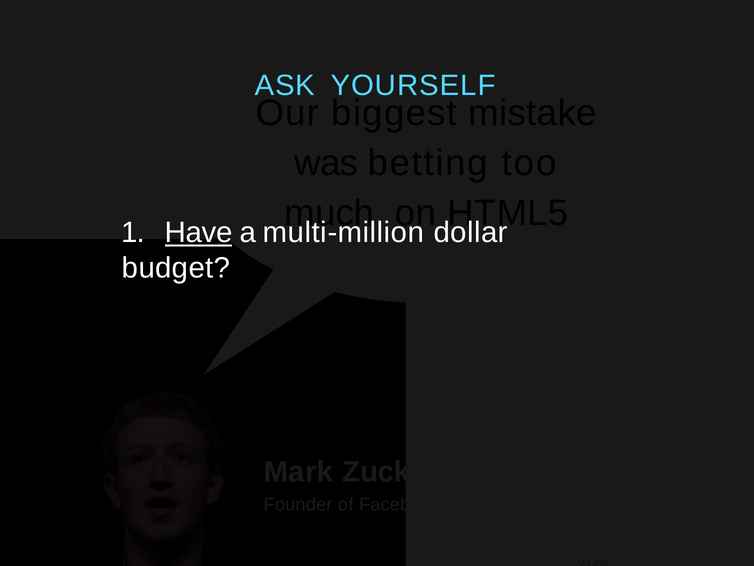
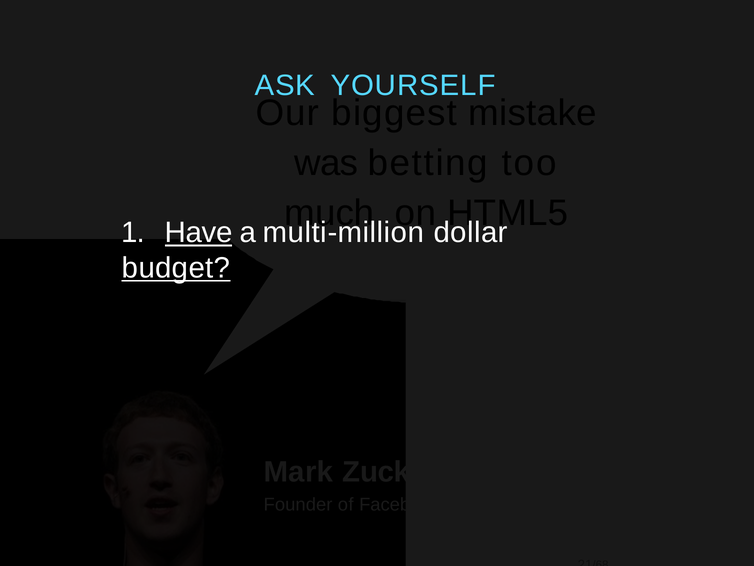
budget underline: none -> present (176, 268)
